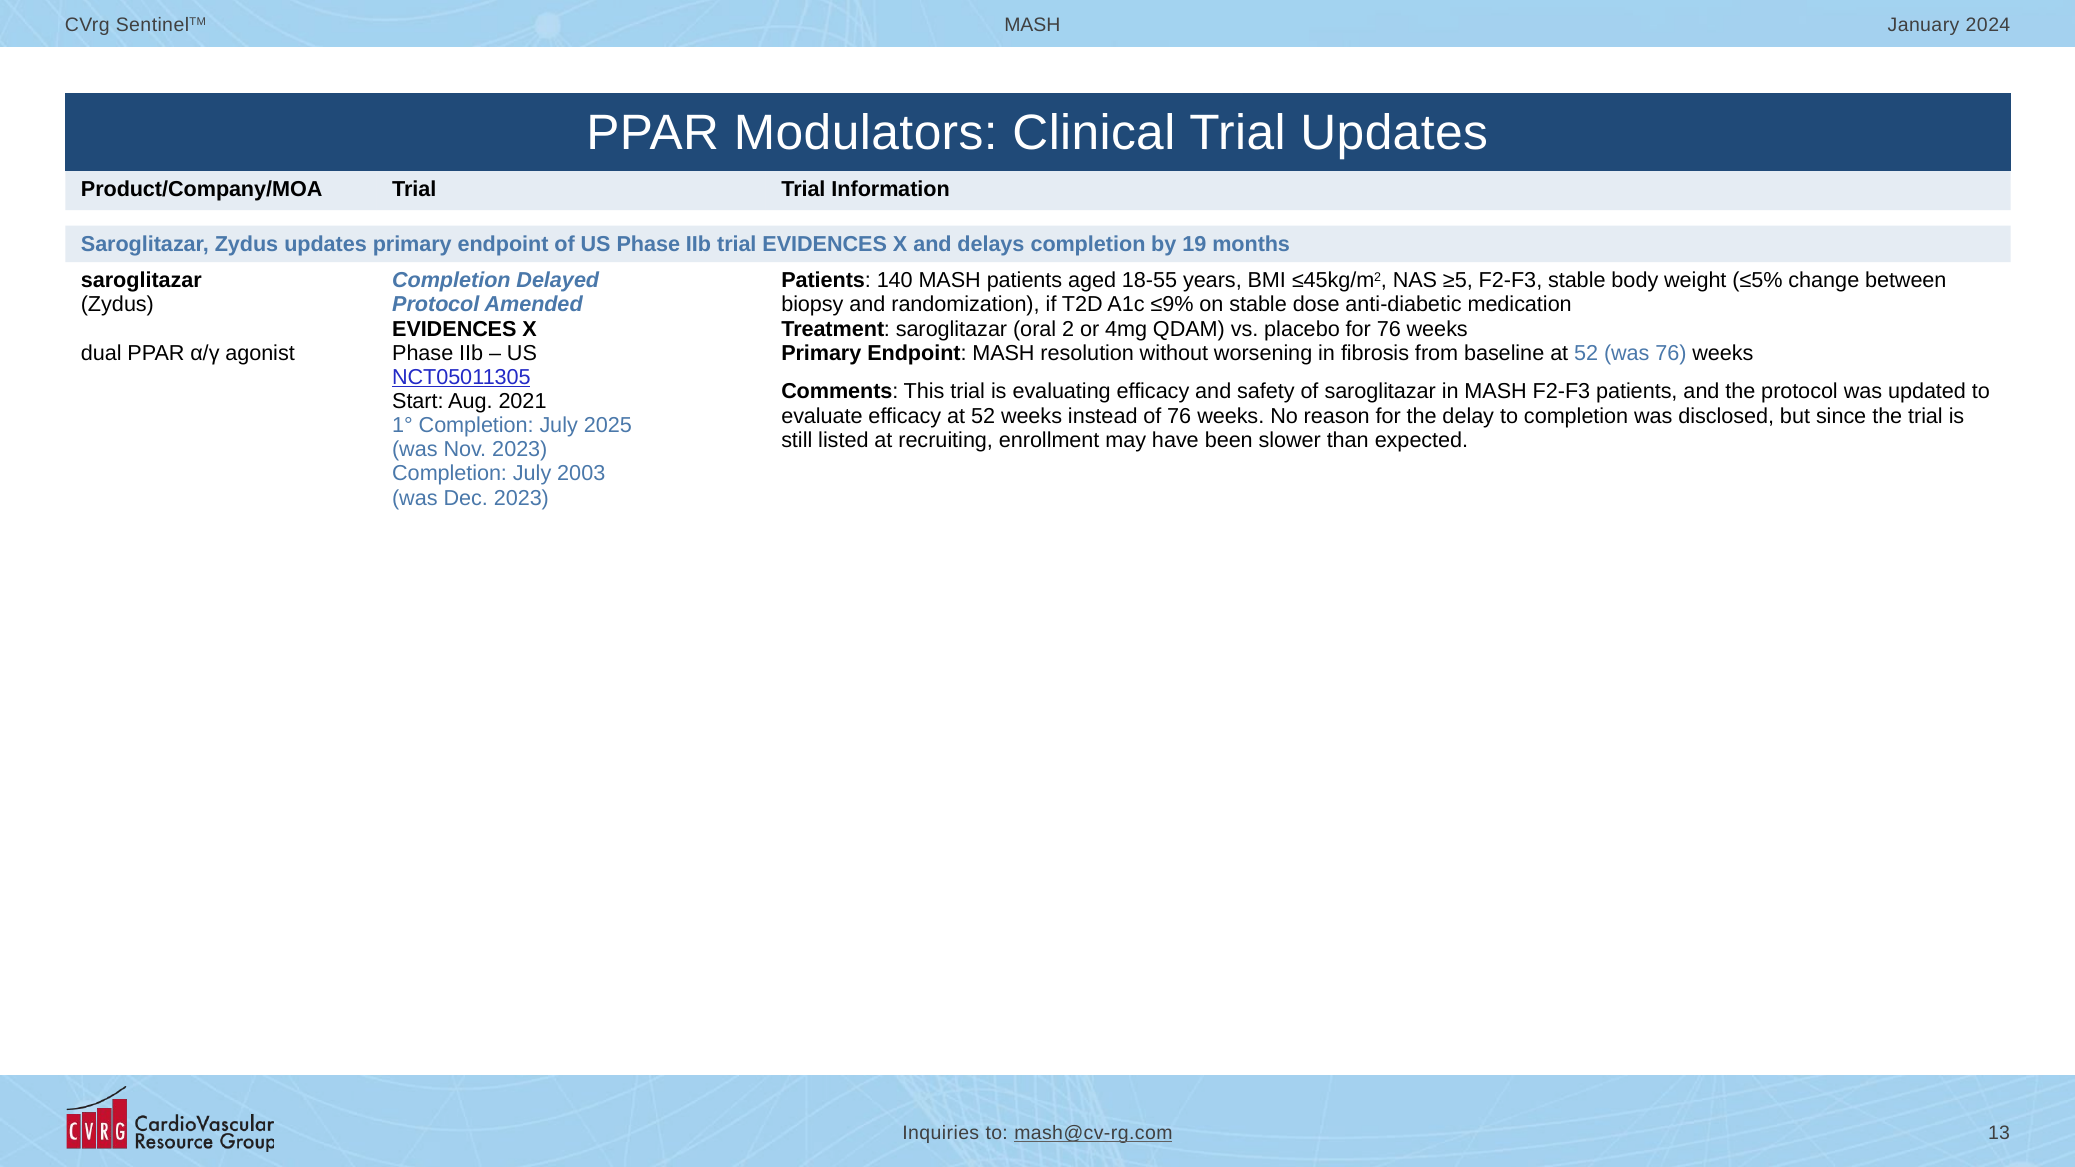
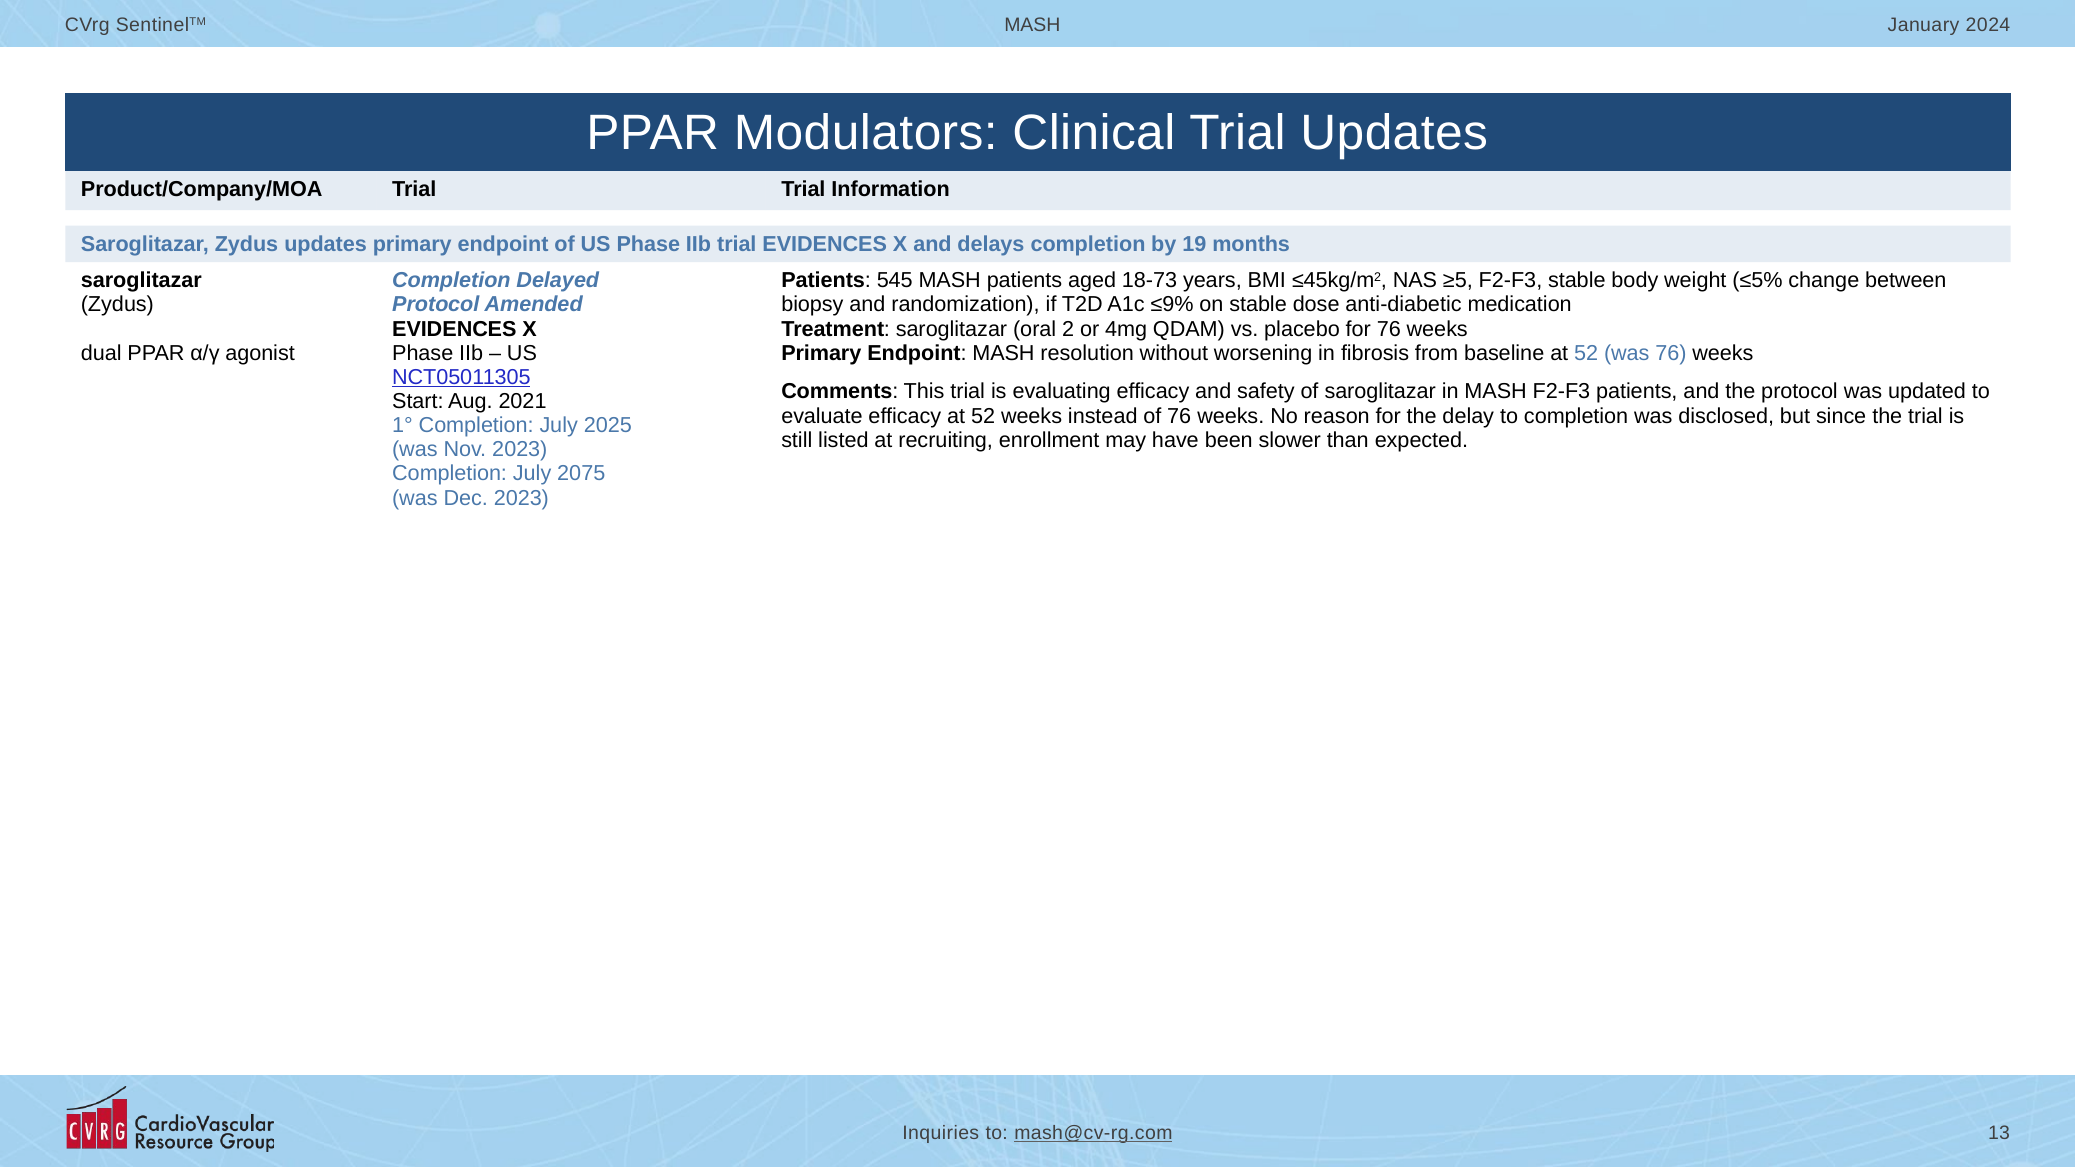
140: 140 -> 545 (895, 281)
18-55: 18-55 -> 18-73 (1150, 281)
2003: 2003 -> 2075 (581, 474)
